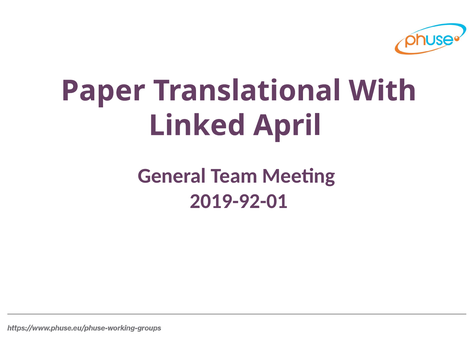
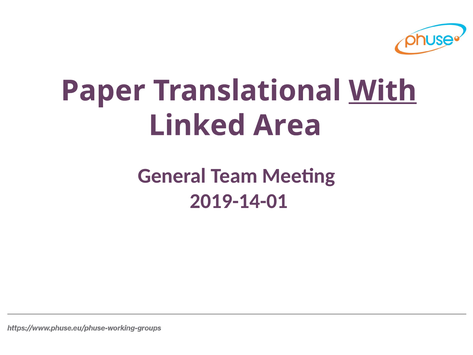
With underline: none -> present (383, 91)
April: April -> Area (287, 125)
2019-92-01: 2019-92-01 -> 2019-14-01 (239, 201)
